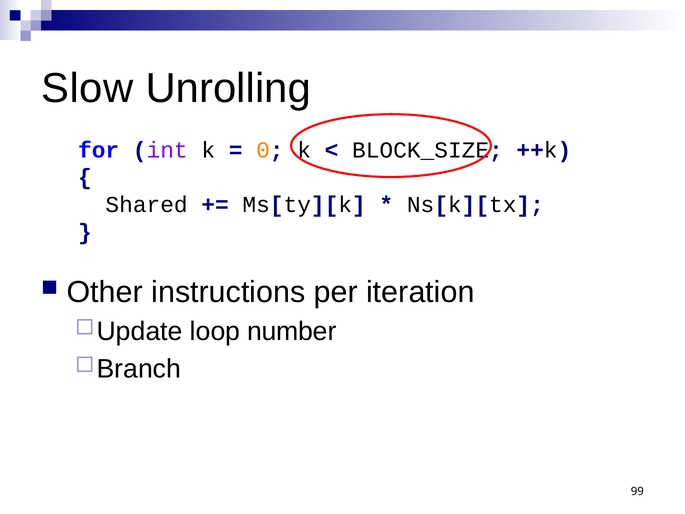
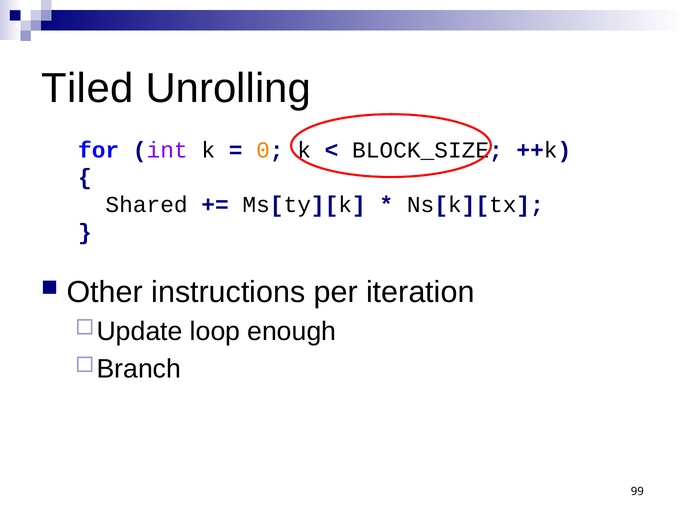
Slow: Slow -> Tiled (87, 89)
number: number -> enough (292, 331)
